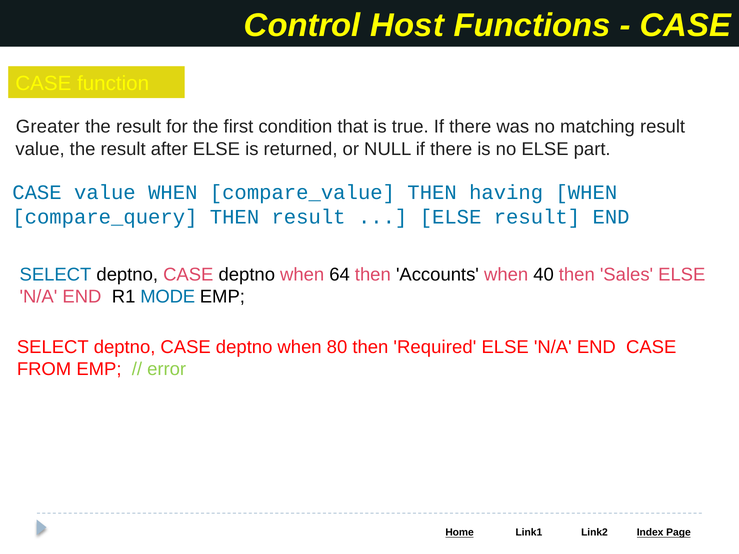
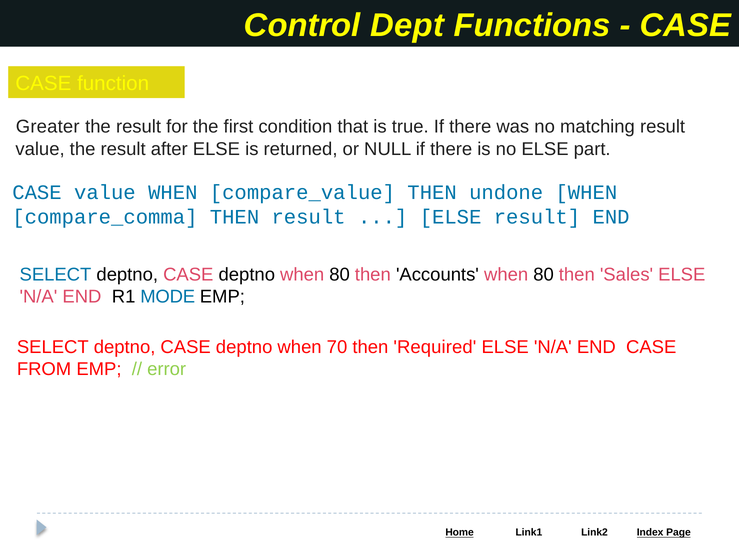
Host: Host -> Dept (407, 26)
having: having -> undone (506, 193)
compare_query: compare_query -> compare_comma (105, 217)
deptno when 64: 64 -> 80 (340, 275)
Accounts when 40: 40 -> 80 (544, 275)
80: 80 -> 70 (337, 347)
